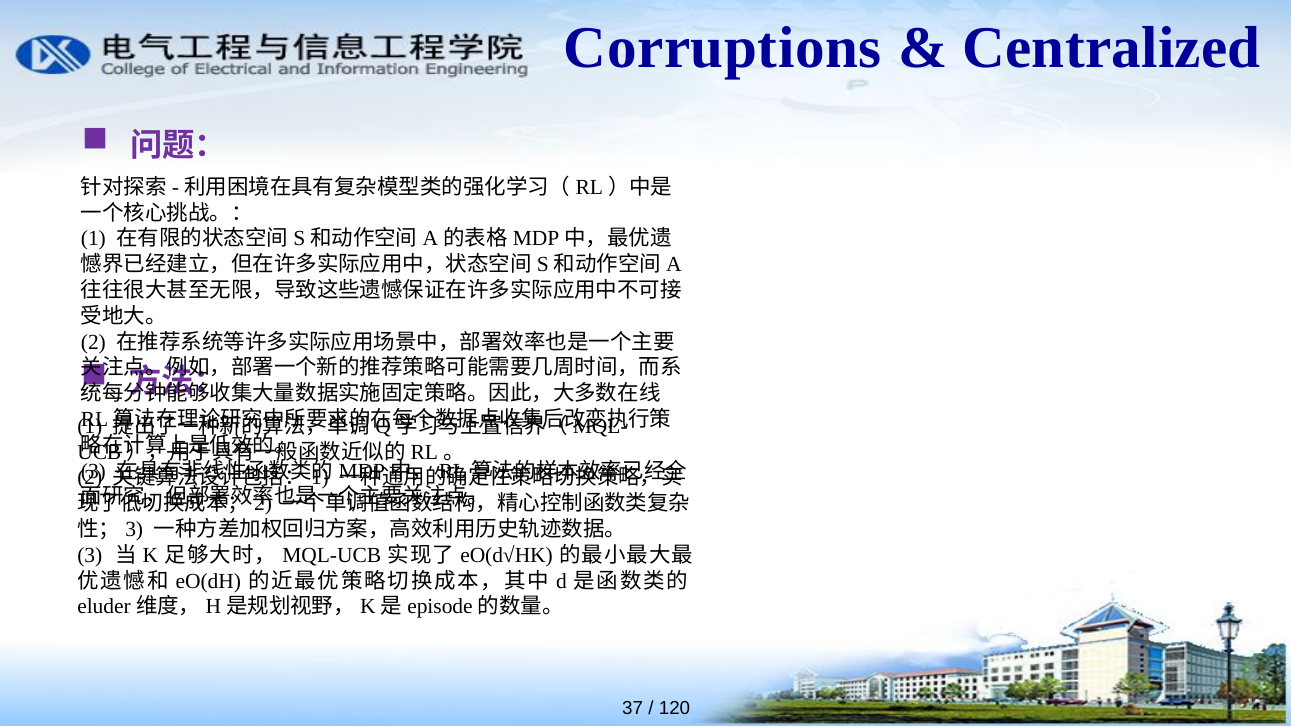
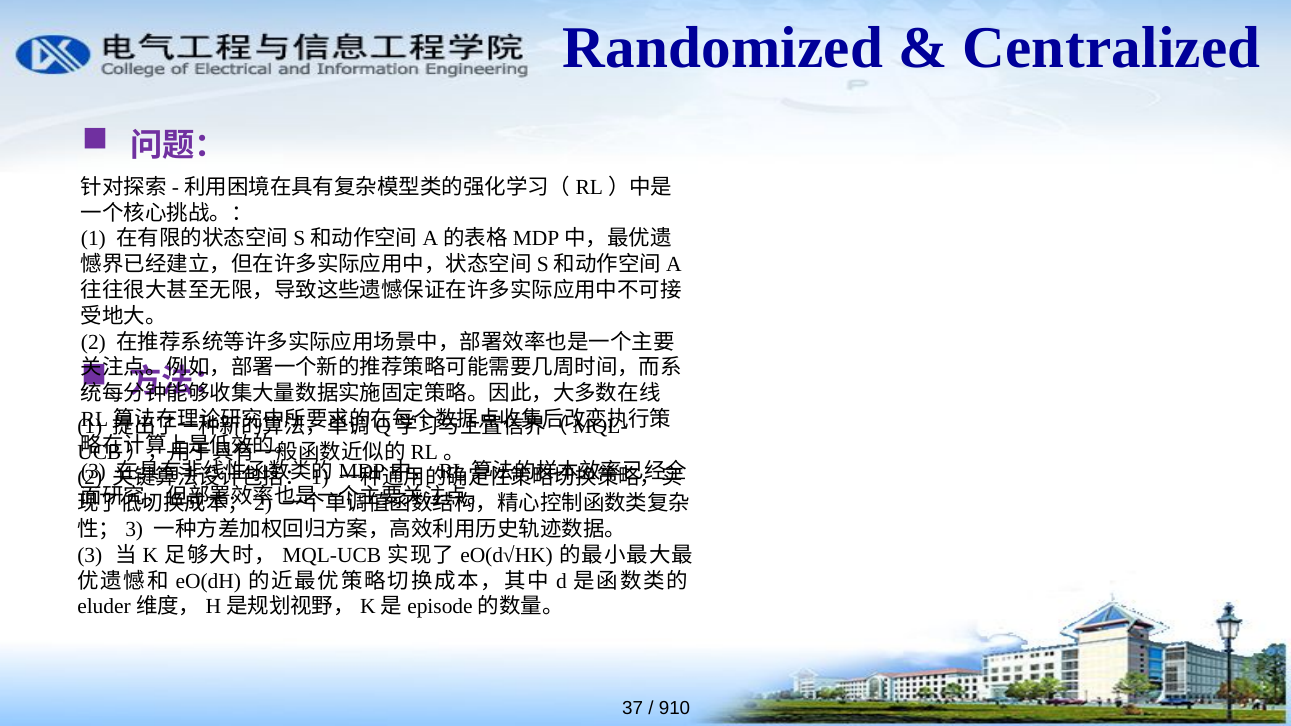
Corruptions: Corruptions -> Randomized (723, 48)
120: 120 -> 910 (675, 708)
